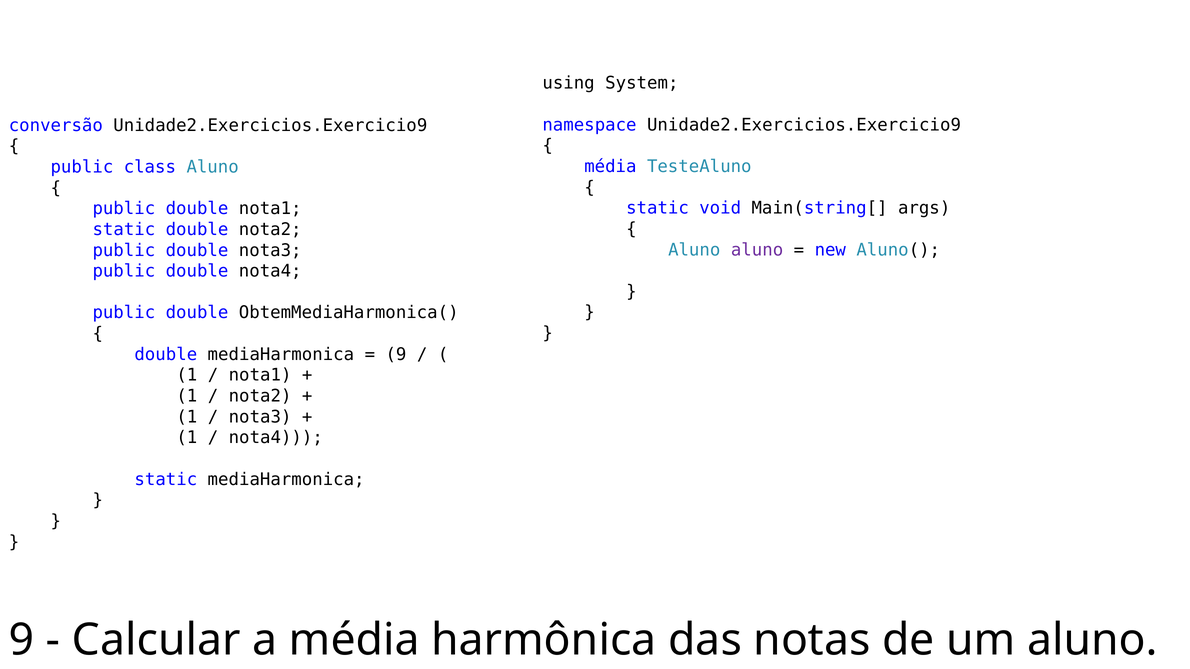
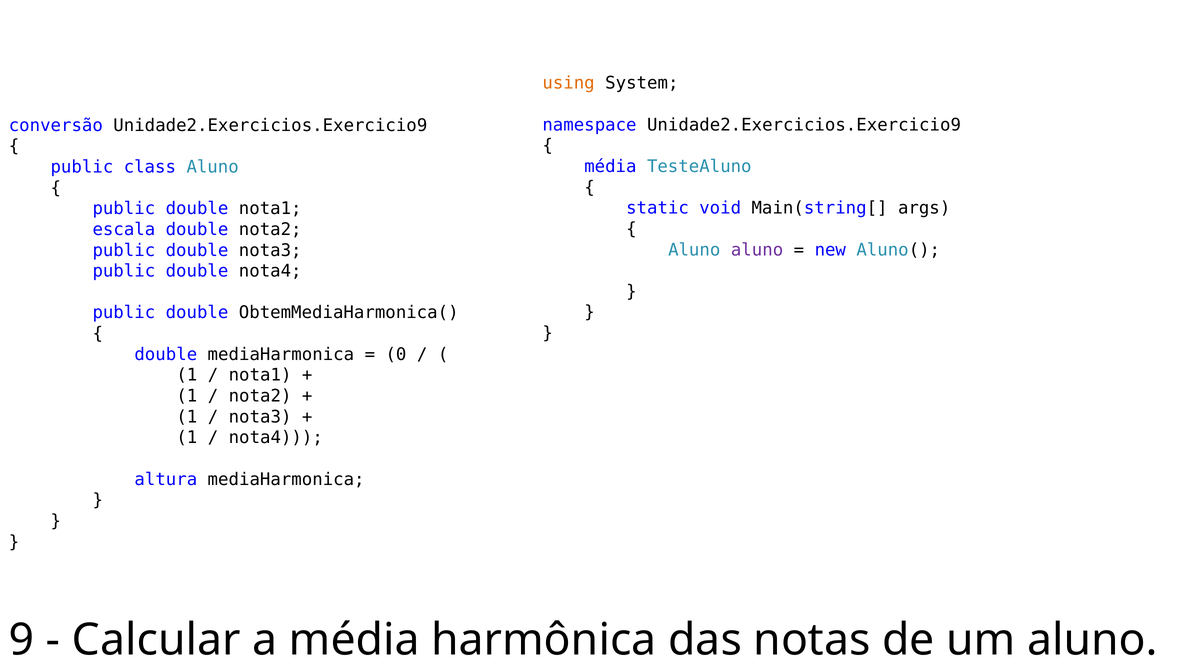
using colour: black -> orange (569, 83)
static: static -> escala (124, 230)
9: 9 -> 0 (396, 355)
static: static -> altura (166, 480)
